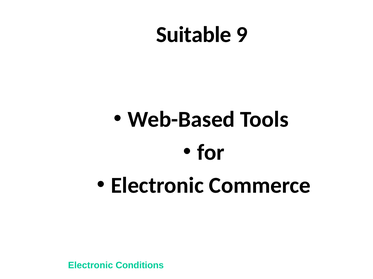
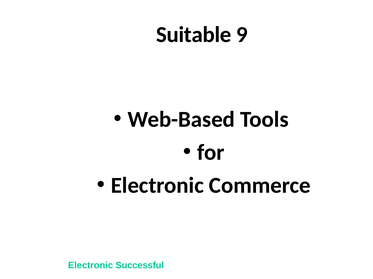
Conditions: Conditions -> Successful (140, 266)
